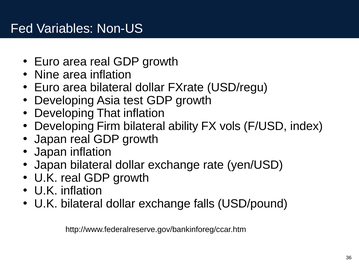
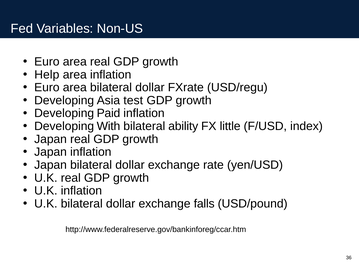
Nine: Nine -> Help (47, 75)
That: That -> Paid (108, 113)
Firm: Firm -> With (108, 126)
vols: vols -> little (230, 126)
